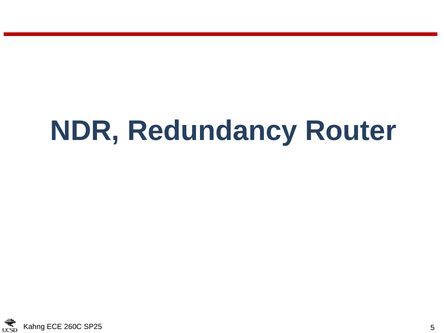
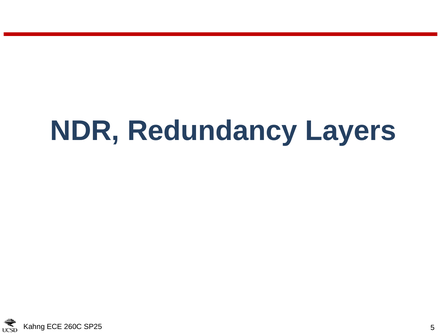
Router: Router -> Layers (351, 131)
